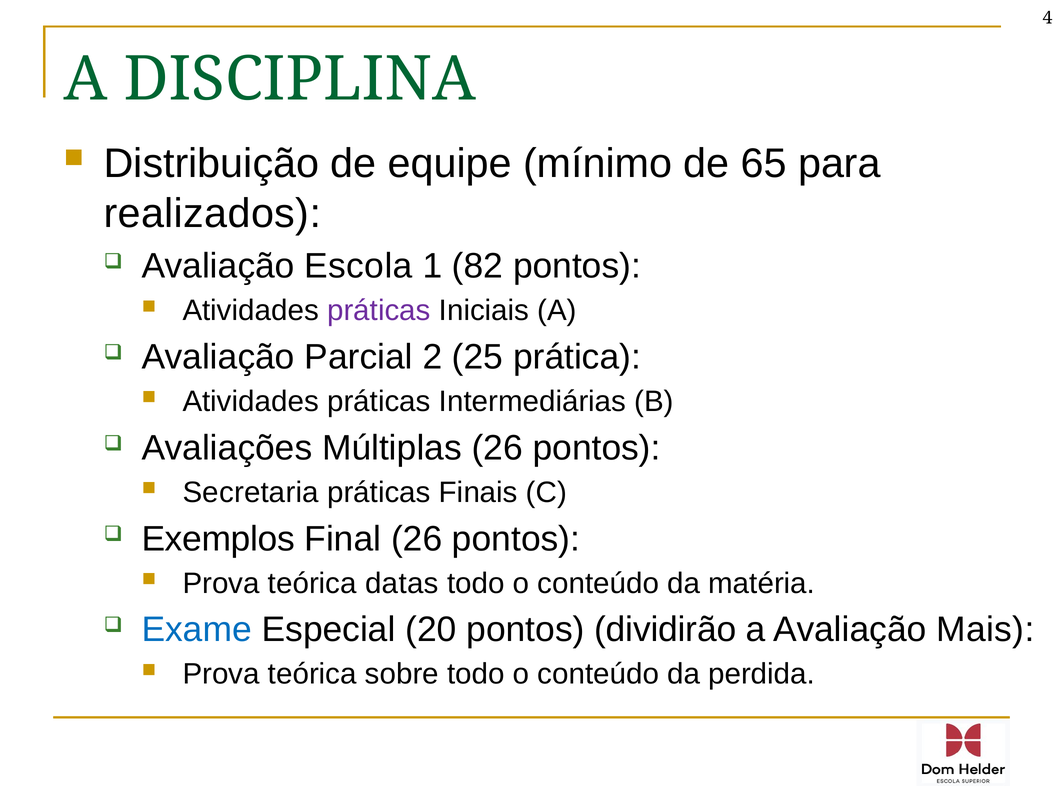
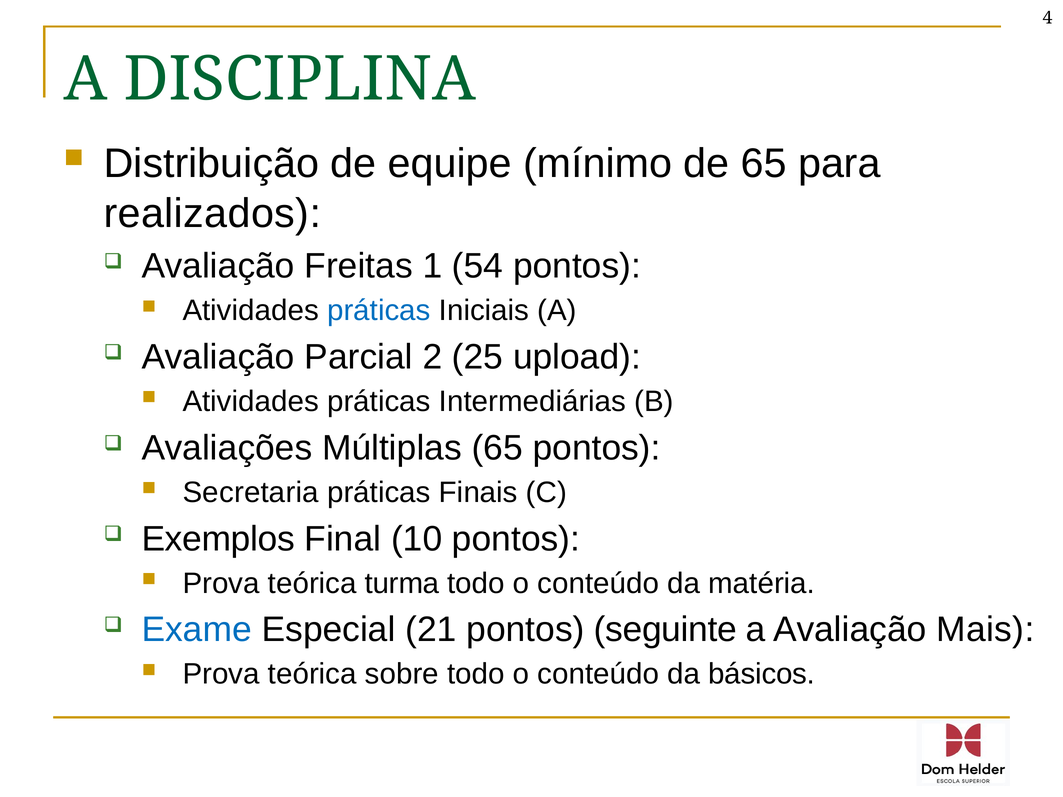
Escola: Escola -> Freitas (359, 266)
82: 82 -> 54 (478, 266)
práticas colour: purple -> blue (379, 311)
prática: prática -> upload (577, 357)
Múltiplas 26: 26 -> 65 (497, 448)
Final 26: 26 -> 10 (417, 539)
datas: datas -> turma (402, 584)
20: 20 -> 21 (431, 630)
dividirão: dividirão -> seguinte (665, 630)
perdida: perdida -> básicos (762, 674)
